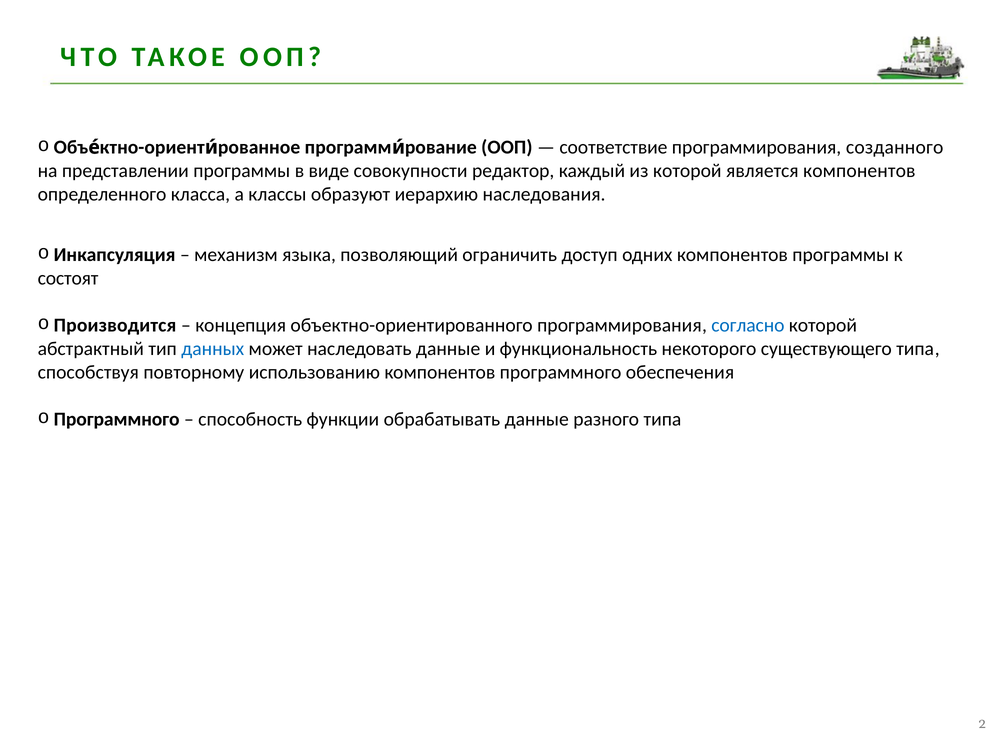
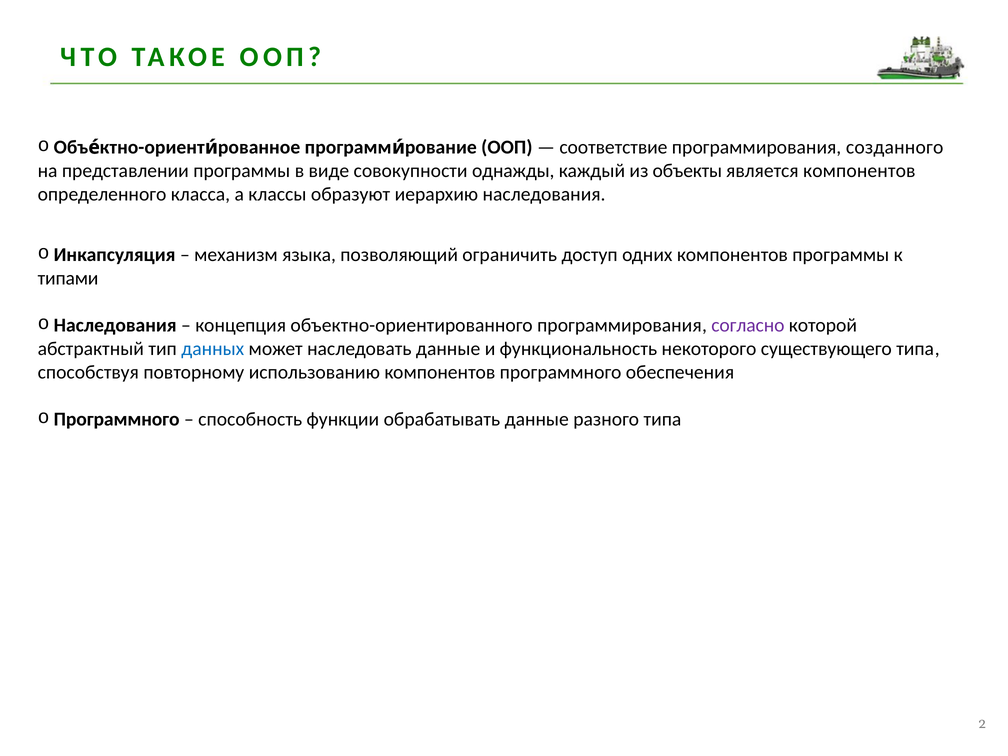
редактор: редактор -> однажды (513, 171)
из которой: которой -> объекты (687, 171)
состоят: состоят -> типами (68, 278)
Производится: Производится -> Наследования (115, 325)
согласно colour: blue -> purple (748, 325)
